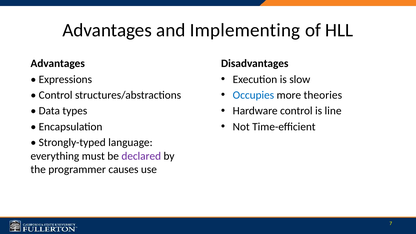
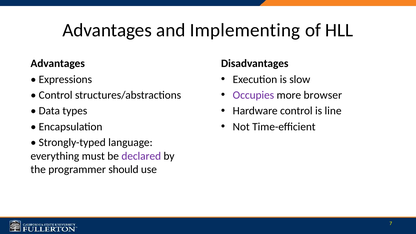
Occupies colour: blue -> purple (253, 95)
theories: theories -> browser (323, 95)
causes: causes -> should (123, 170)
